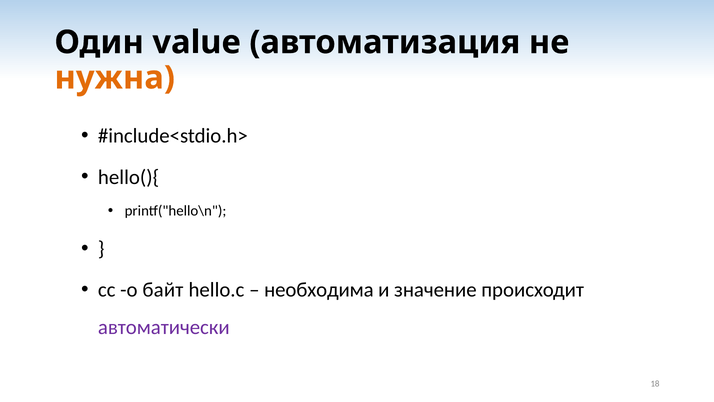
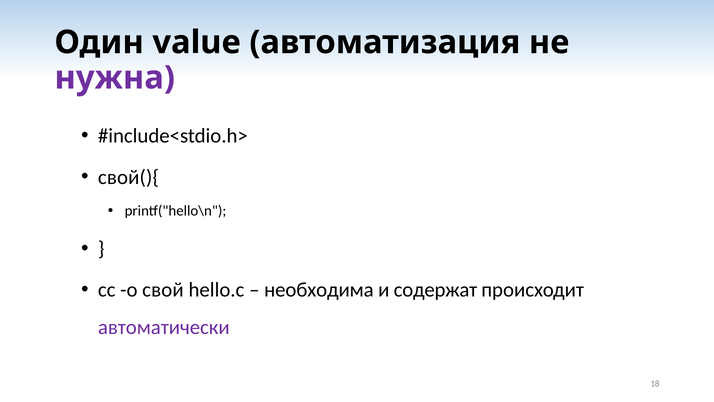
нужна colour: orange -> purple (115, 78)
hello(){: hello(){ -> свой(){ (129, 177)
байт: байт -> свой (163, 290)
значение: значение -> содержат (435, 290)
